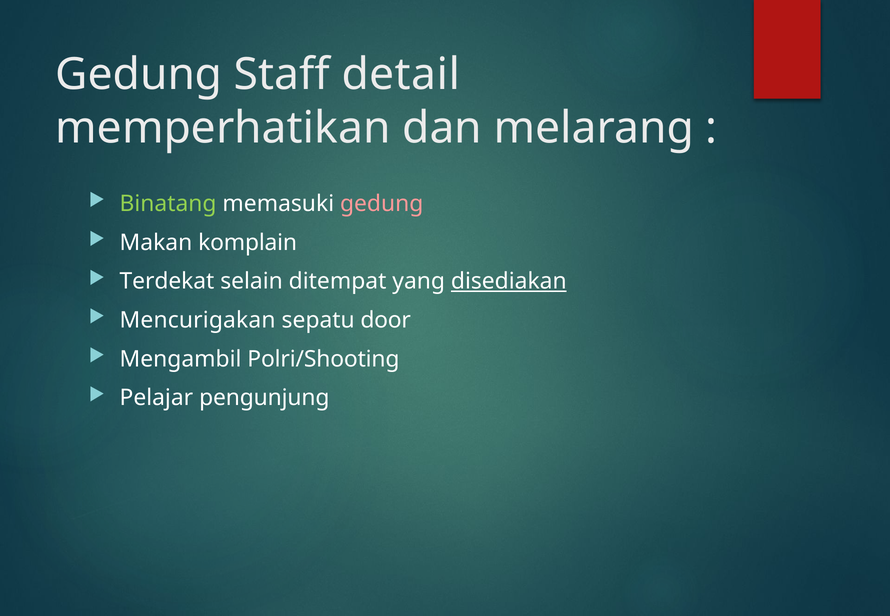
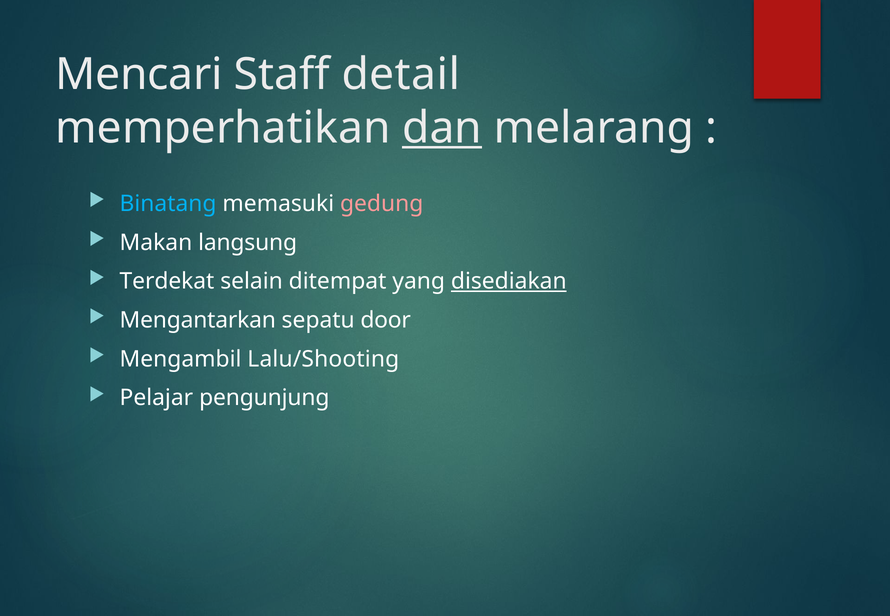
Gedung: Gedung -> Mencari (139, 75)
dan underline: none -> present (442, 128)
Binatang colour: light green -> light blue (168, 204)
komplain: komplain -> langsung (248, 243)
Mencurigakan: Mencurigakan -> Mengantarkan (198, 320)
Polri/Shooting: Polri/Shooting -> Lalu/Shooting (323, 359)
